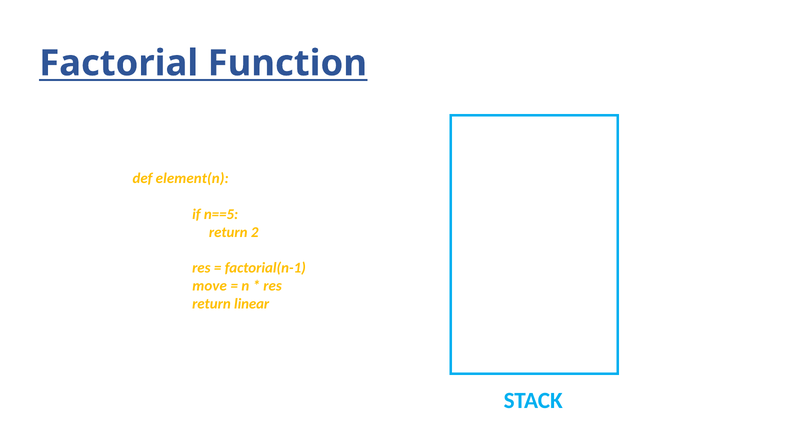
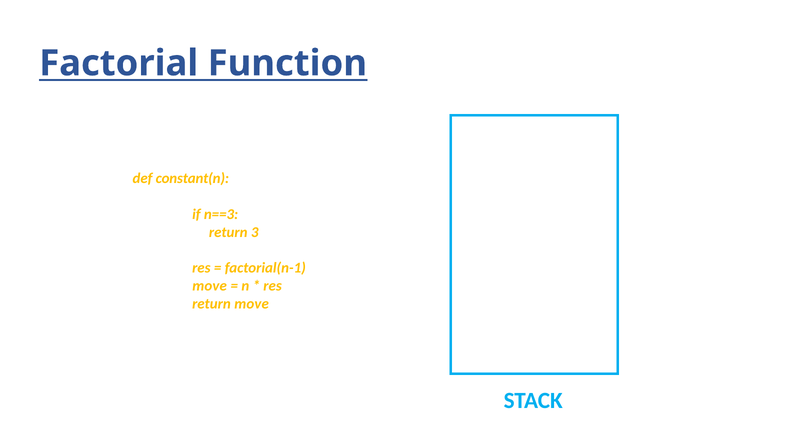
element(n: element(n -> constant(n (192, 179)
n==5: n==5 -> n==3 (221, 214)
2: 2 -> 3 (255, 232)
return linear: linear -> move (252, 304)
